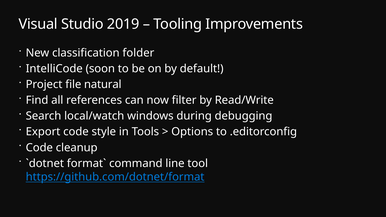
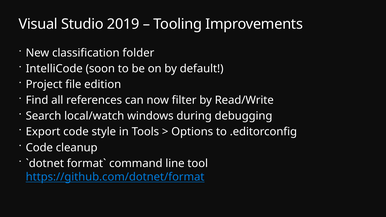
natural: natural -> edition (103, 85)
